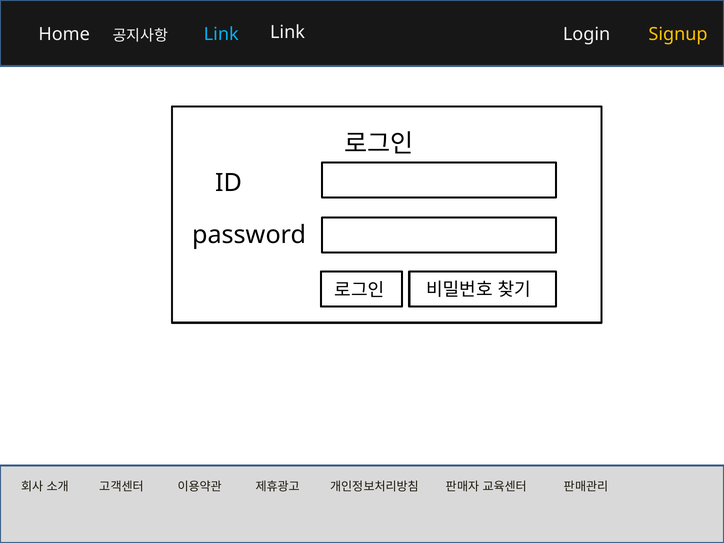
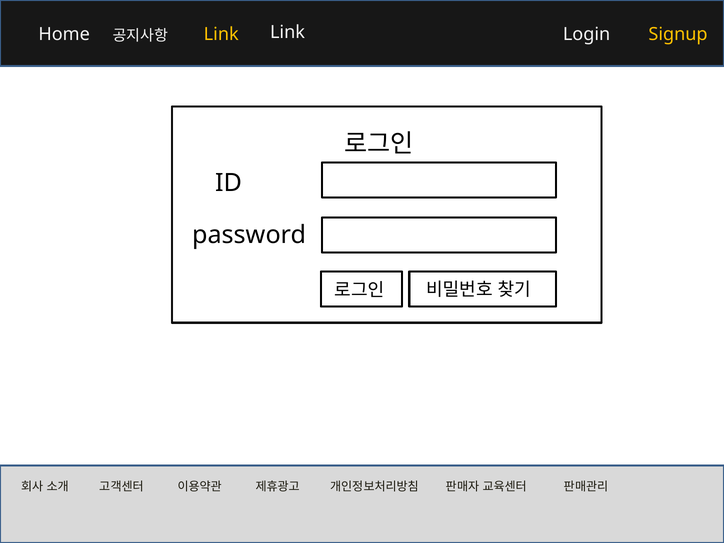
Link colour: light blue -> yellow (221, 34)
